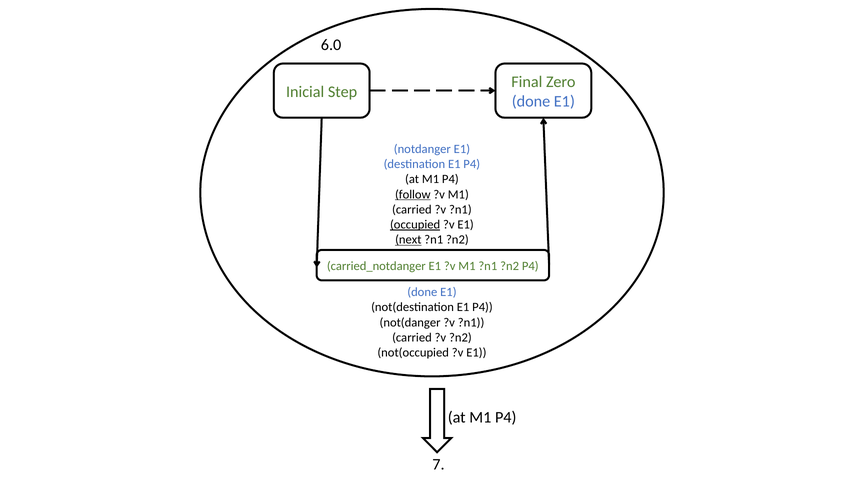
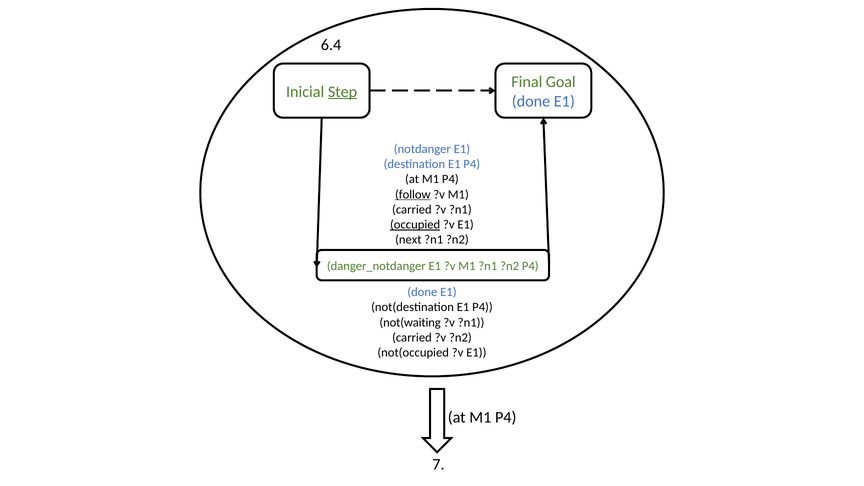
6.0: 6.0 -> 6.4 (331, 45)
Zero: Zero -> Goal (561, 82)
Step underline: none -> present (343, 92)
next underline: present -> none (408, 240)
carried_notdanger: carried_notdanger -> danger_notdanger (376, 266)
not(danger: not(danger -> not(waiting (410, 322)
